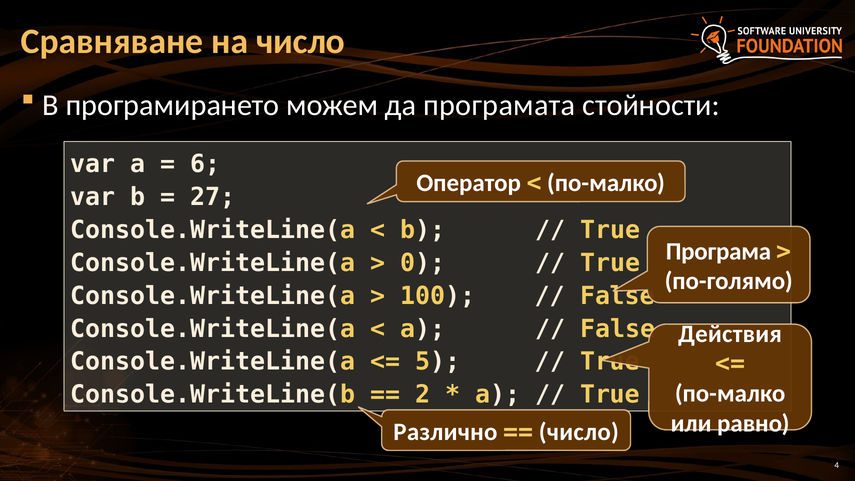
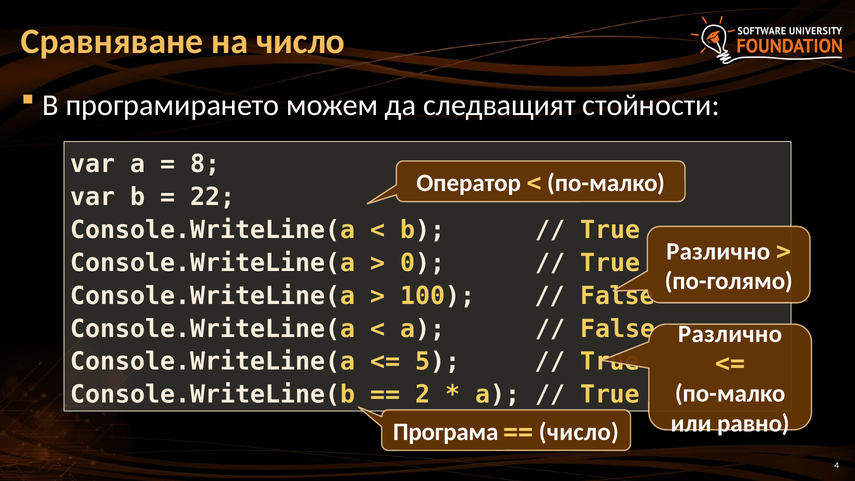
програмата: програмата -> следващият (499, 105)
6: 6 -> 8 (205, 164)
27: 27 -> 22 (213, 197)
Програма: Програма -> Различно (718, 251)
Действия: Действия -> Различно (730, 334)
Различно: Различно -> Програма (446, 432)
